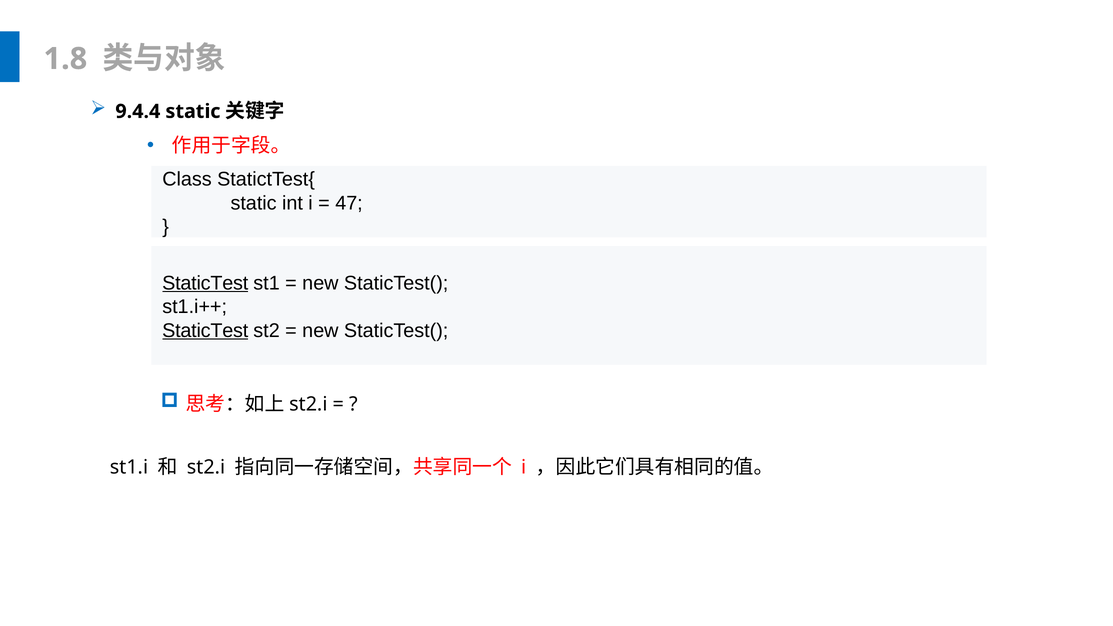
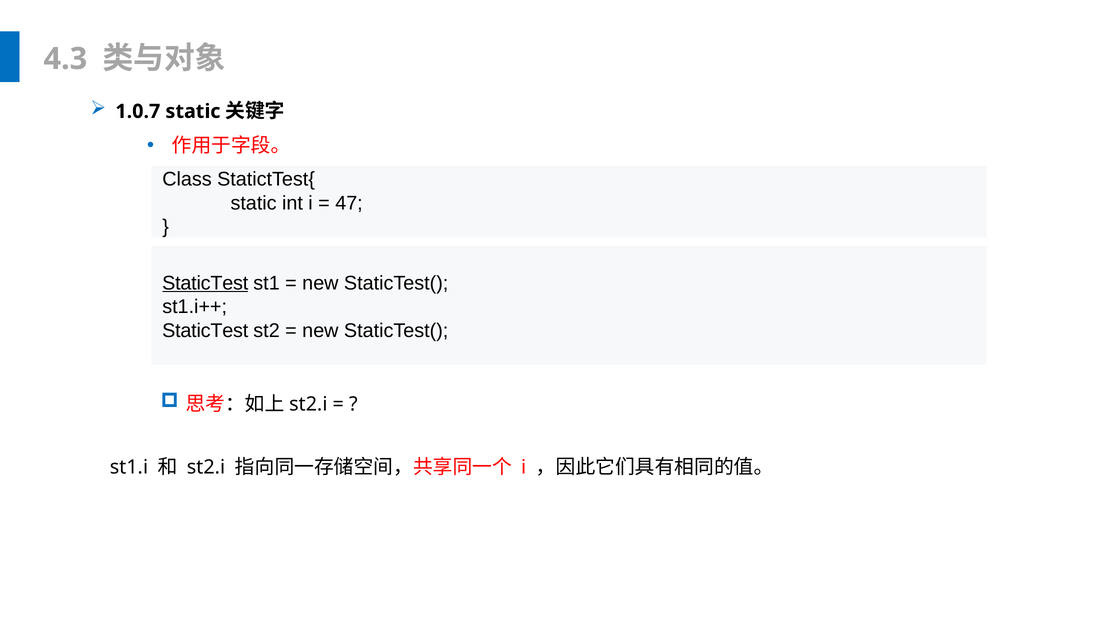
1.8: 1.8 -> 4.3 (65, 59)
9.4.4: 9.4.4 -> 1.0.7 (138, 111)
StaticTest underline: present -> none (205, 331)
